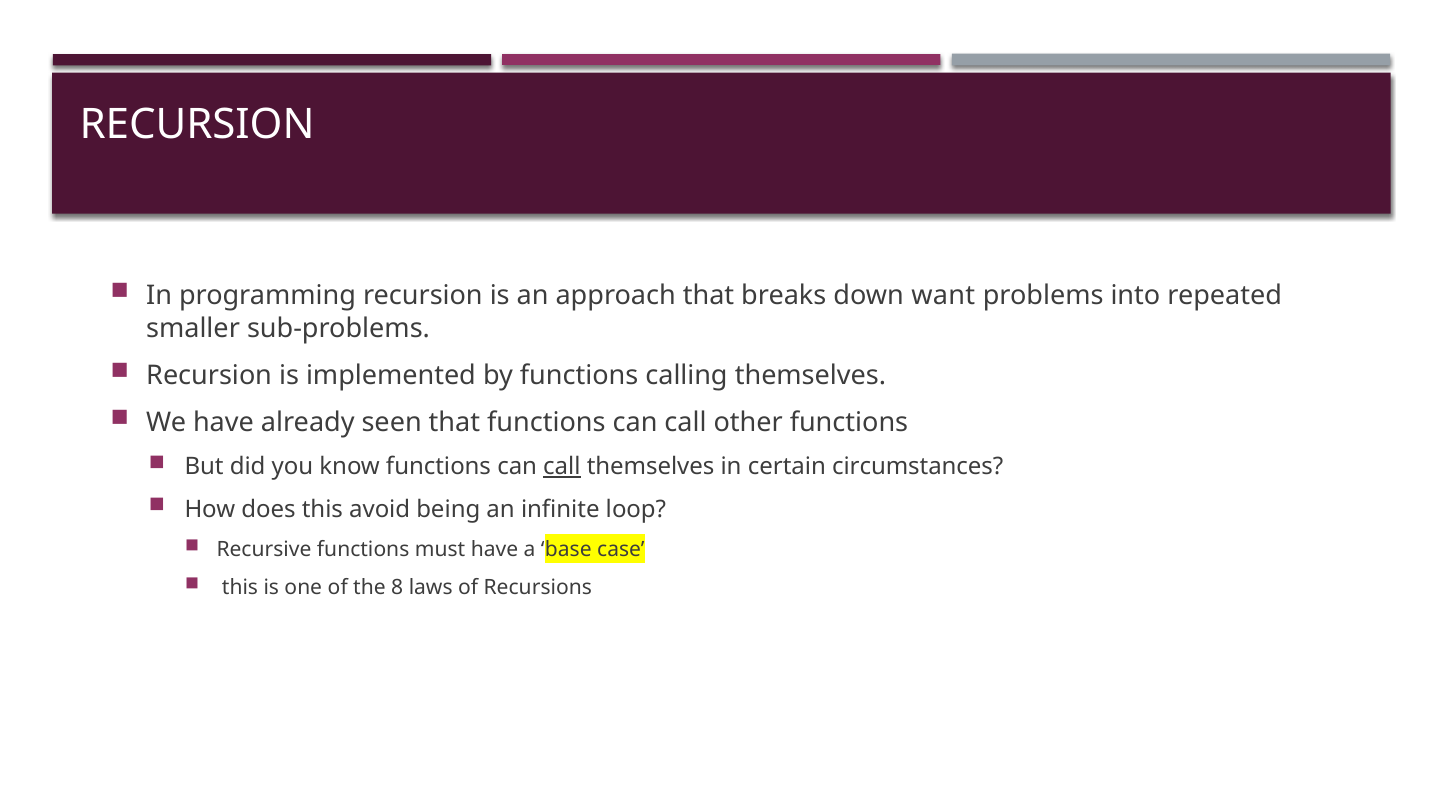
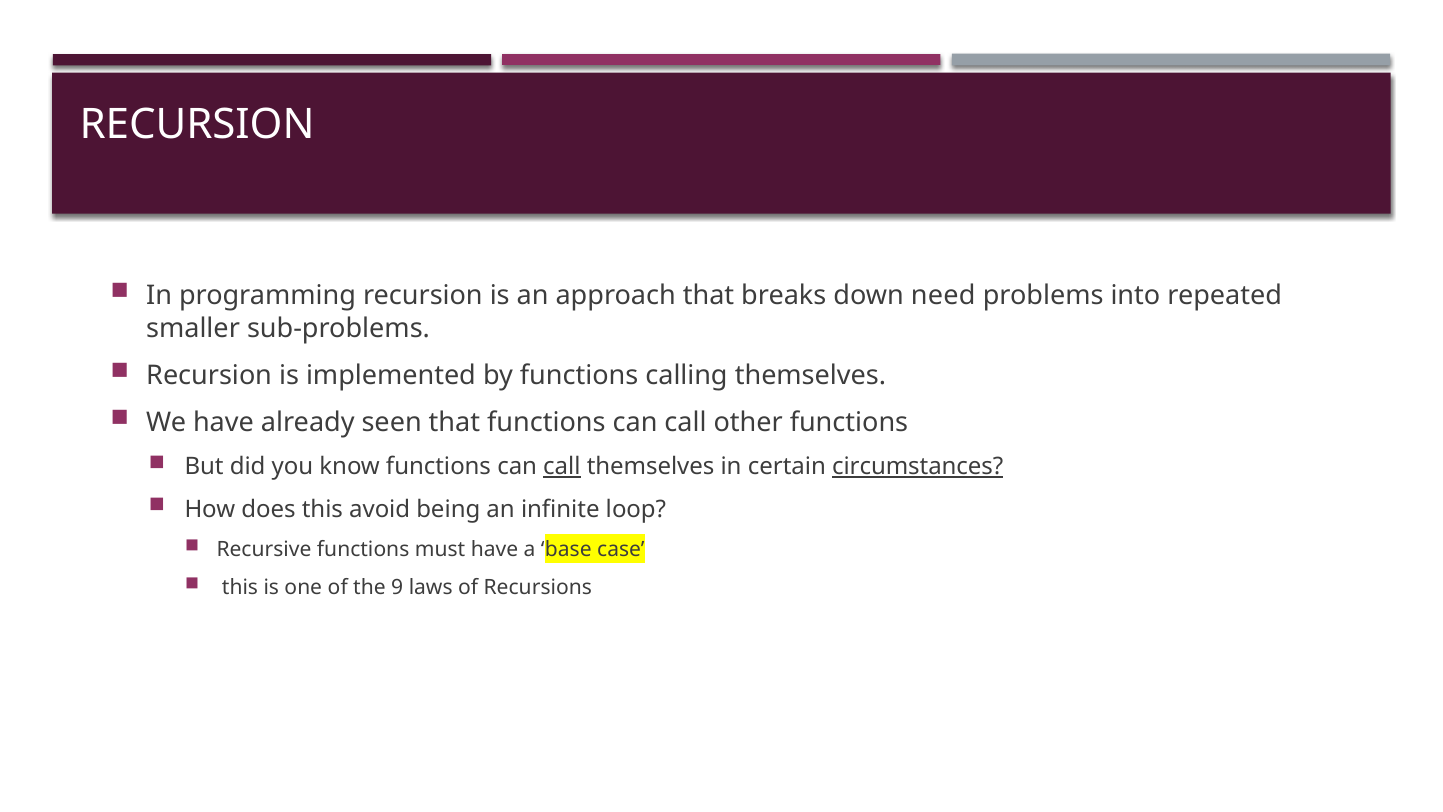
want: want -> need (943, 296)
circumstances underline: none -> present (918, 466)
8: 8 -> 9 (397, 588)
